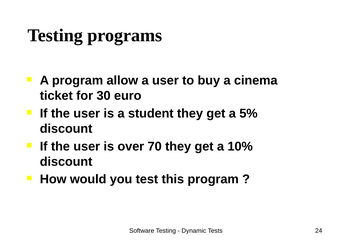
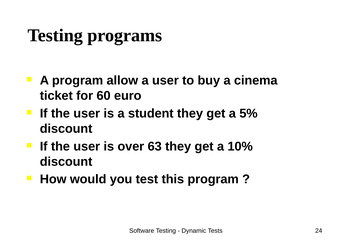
30: 30 -> 60 (104, 96)
70: 70 -> 63 (155, 146)
